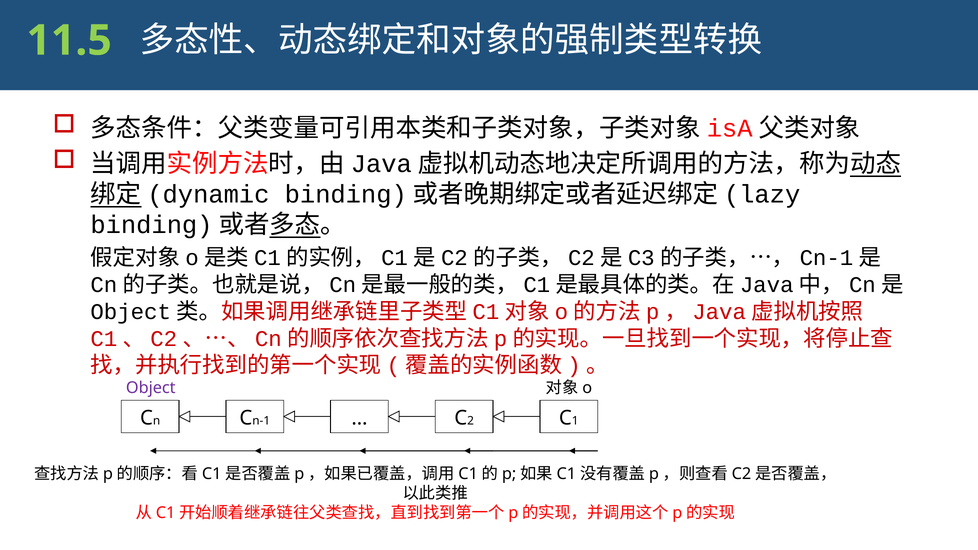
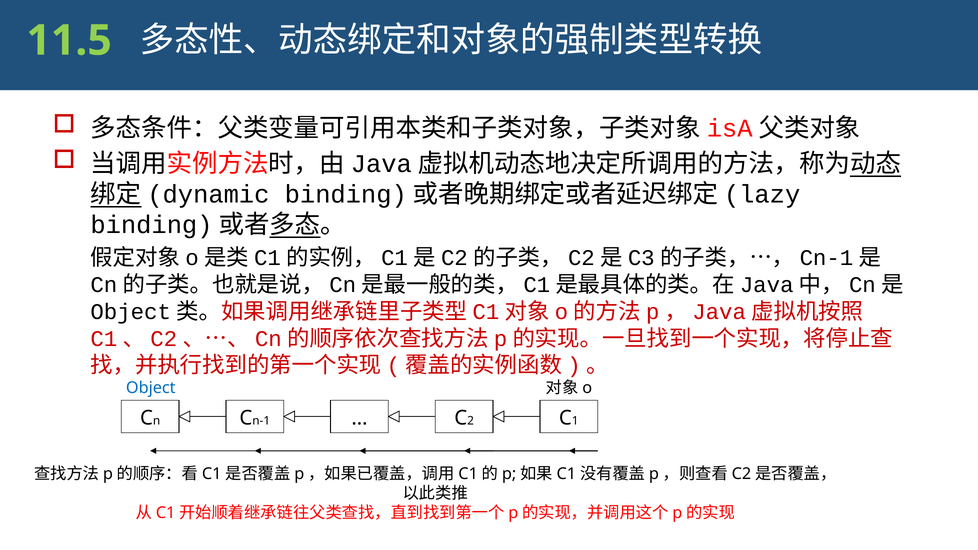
Object colour: purple -> blue (151, 388)
